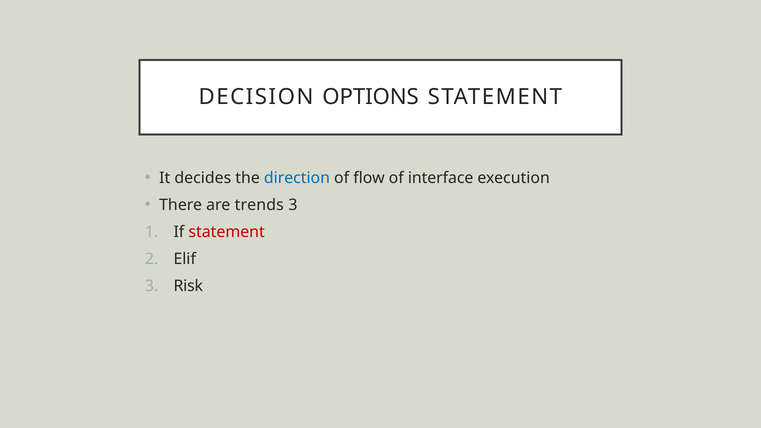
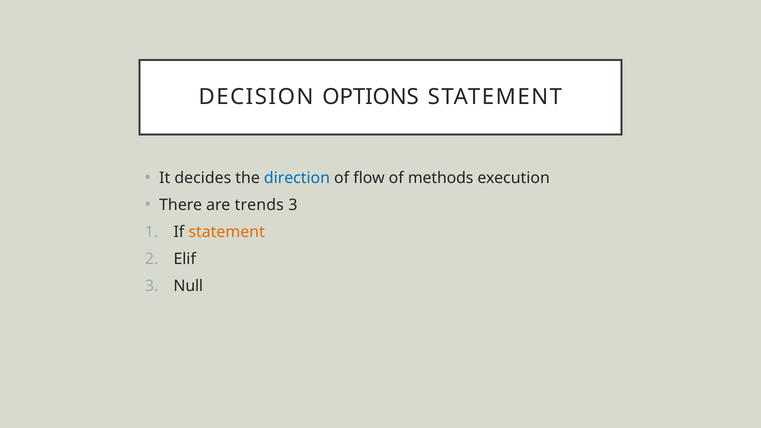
interface: interface -> methods (441, 178)
statement colour: red -> orange (227, 232)
Risk: Risk -> Null (188, 286)
